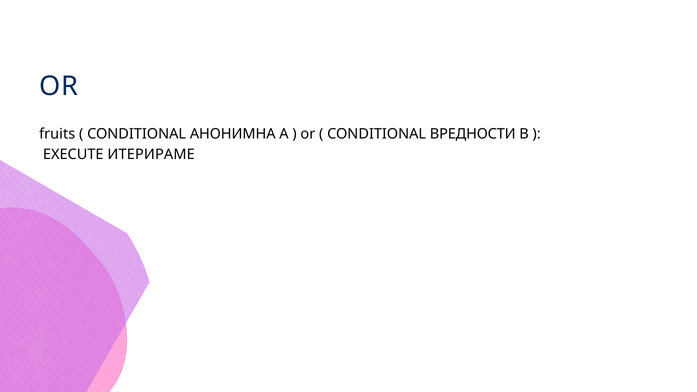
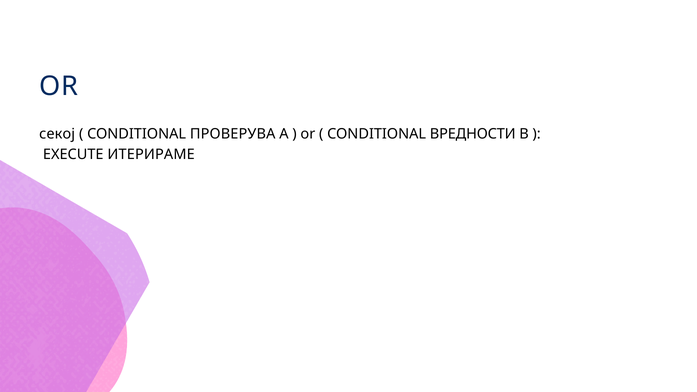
fruits: fruits -> секој (57, 134)
АНОНИМНА: АНОНИМНА -> ПРОВЕРУВА (233, 134)
